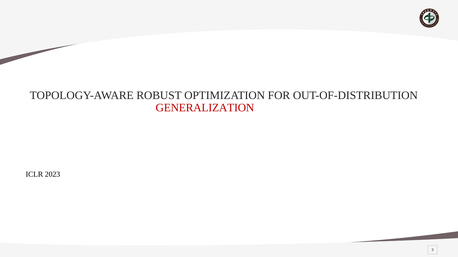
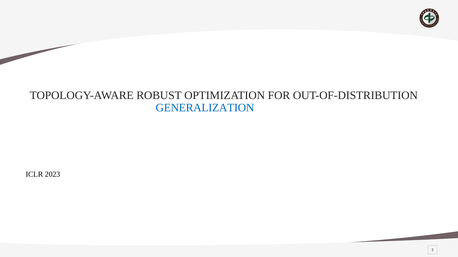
GENERALIZATION colour: red -> blue (205, 108)
